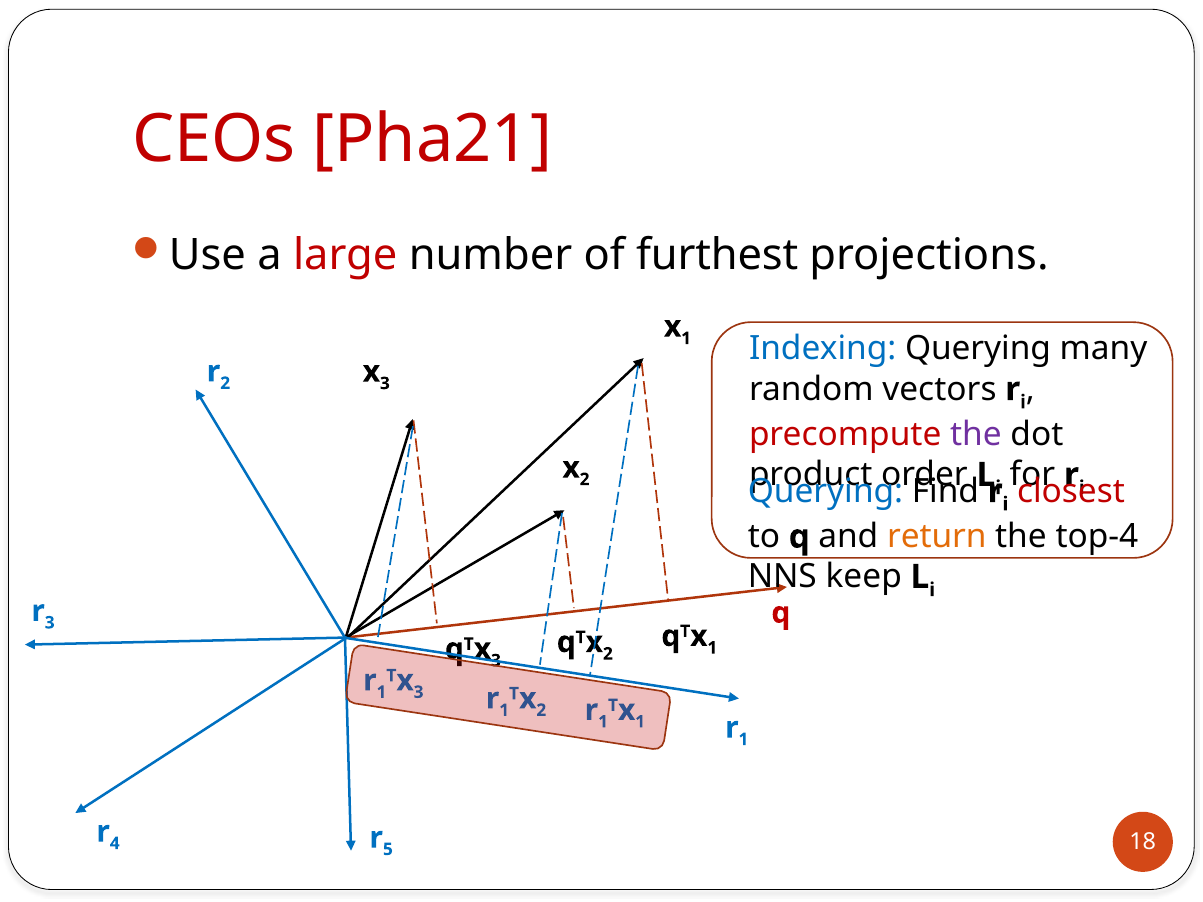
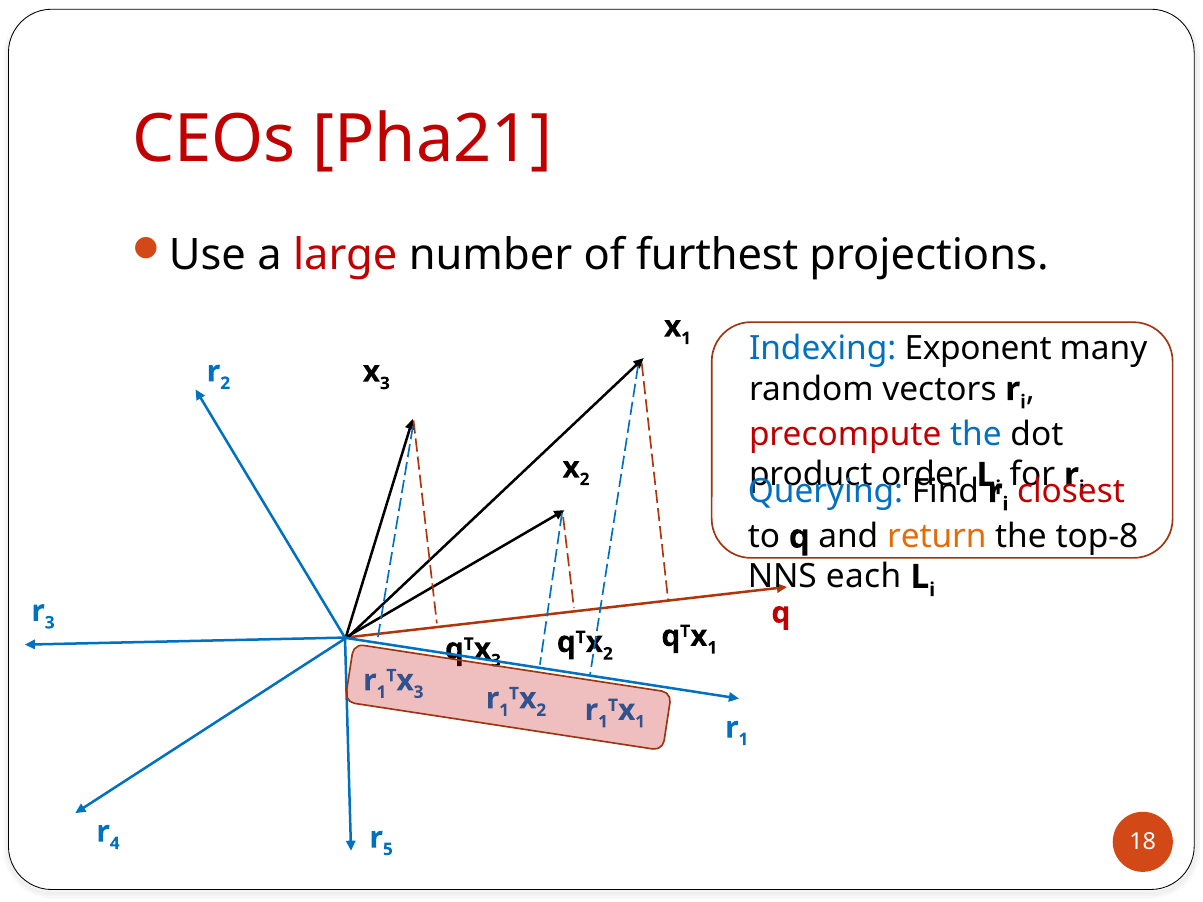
Indexing Querying: Querying -> Exponent (978, 349)
the colour: purple -> blue (976, 435)
top-4: top-4 -> top-8 (1097, 537)
keep: keep -> each (864, 577)
